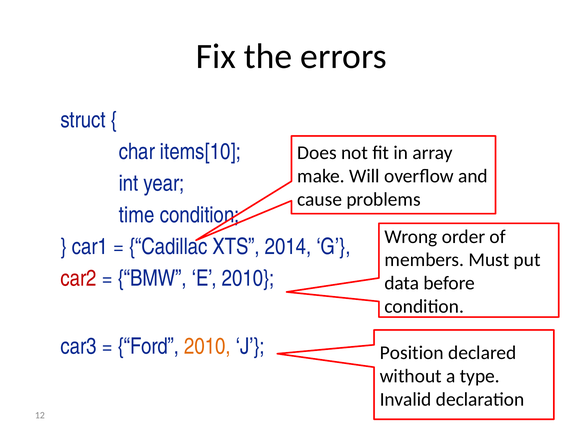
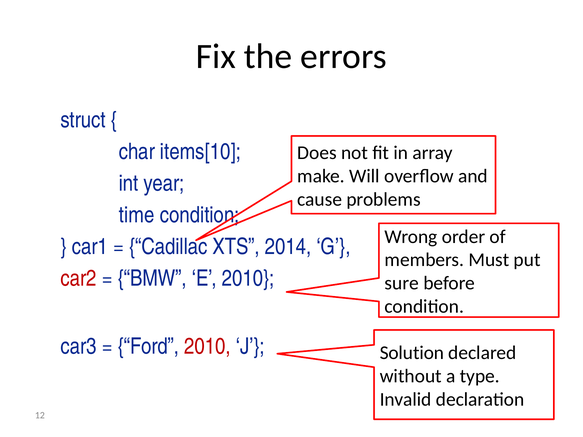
data: data -> sure (402, 283)
2010 colour: orange -> red (208, 347)
Position: Position -> Solution (412, 353)
